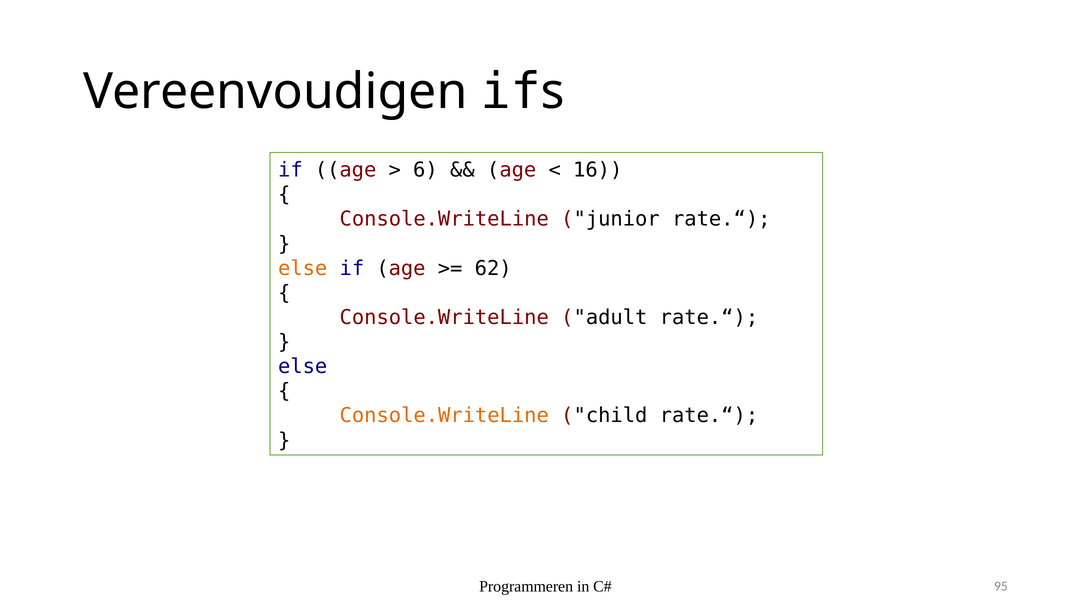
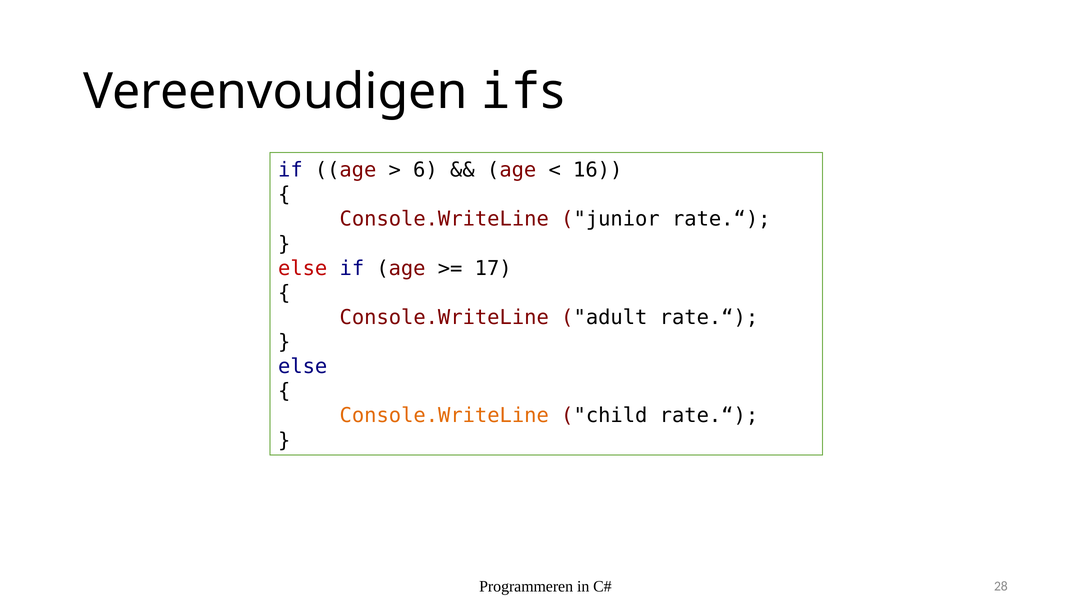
else colour: orange -> red (303, 268)
62: 62 -> 17 (493, 268)
95: 95 -> 28 (1001, 586)
